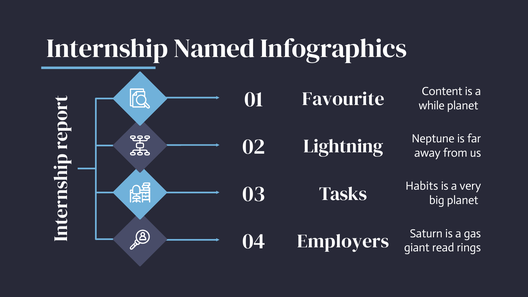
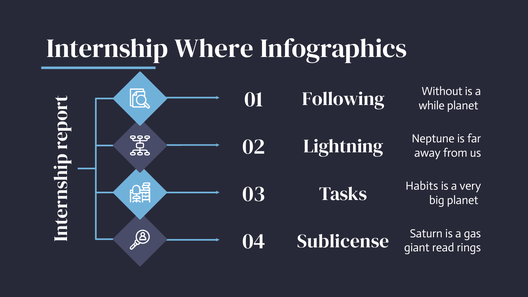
Named: Named -> Where (214, 49)
Content: Content -> Without (442, 91)
Favourite: Favourite -> Following (343, 99)
Employers: Employers -> Sublicense (343, 241)
